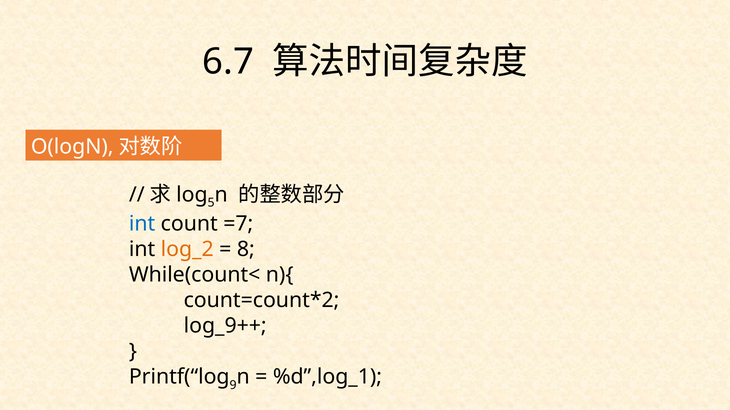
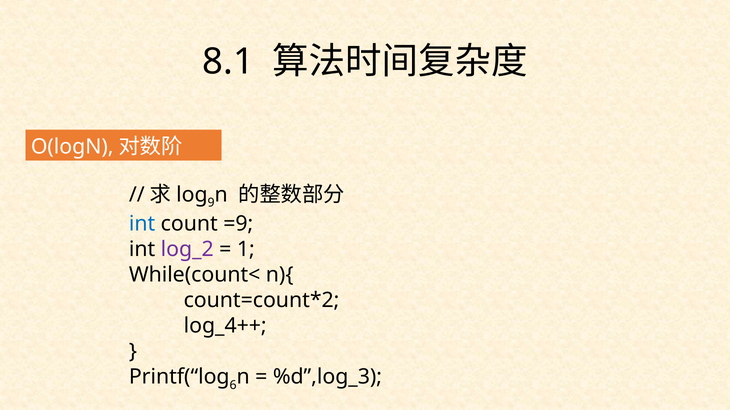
6.7: 6.7 -> 8.1 (228, 62)
5: 5 -> 9 (211, 203)
=7: =7 -> =9 (238, 224)
log_2 colour: orange -> purple (187, 250)
8: 8 -> 1 (246, 250)
log_9++: log_9++ -> log_4++ (225, 326)
9: 9 -> 6 (233, 386)
%d”,log_1: %d”,log_1 -> %d”,log_3 (327, 377)
